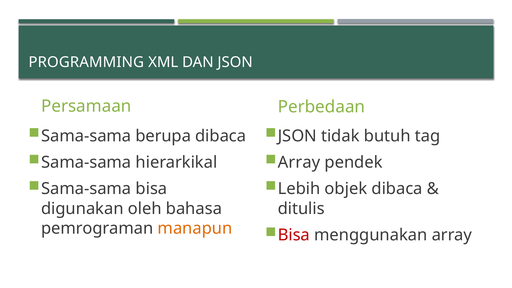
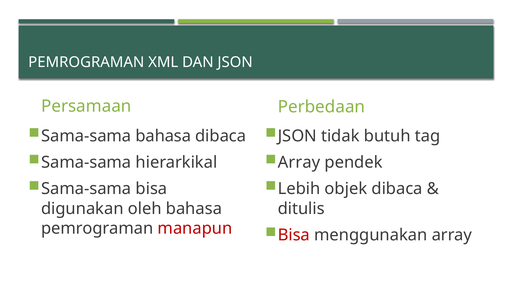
PROGRAMMING: PROGRAMMING -> PEMROGRAMAN (86, 62)
Sama-sama berupa: berupa -> bahasa (163, 136)
manapun colour: orange -> red (195, 229)
